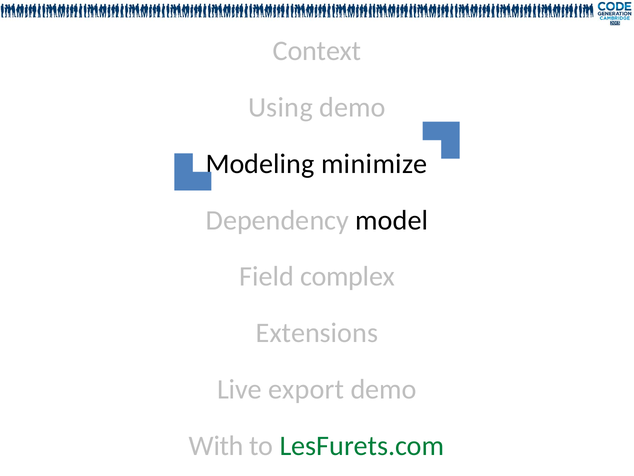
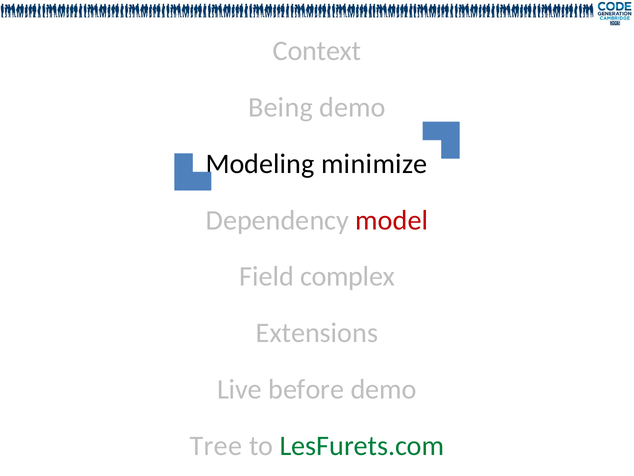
Using: Using -> Being (280, 107)
model colour: black -> red (392, 220)
export: export -> before (306, 389)
With: With -> Tree (216, 445)
